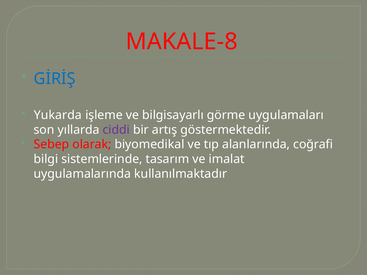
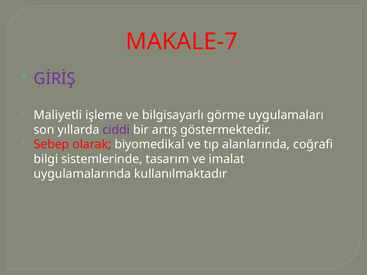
MAKALE-8: MAKALE-8 -> MAKALE-7 (182, 42)
GİRİŞ colour: blue -> purple (55, 79)
Yukarda: Yukarda -> Maliyetli (58, 115)
